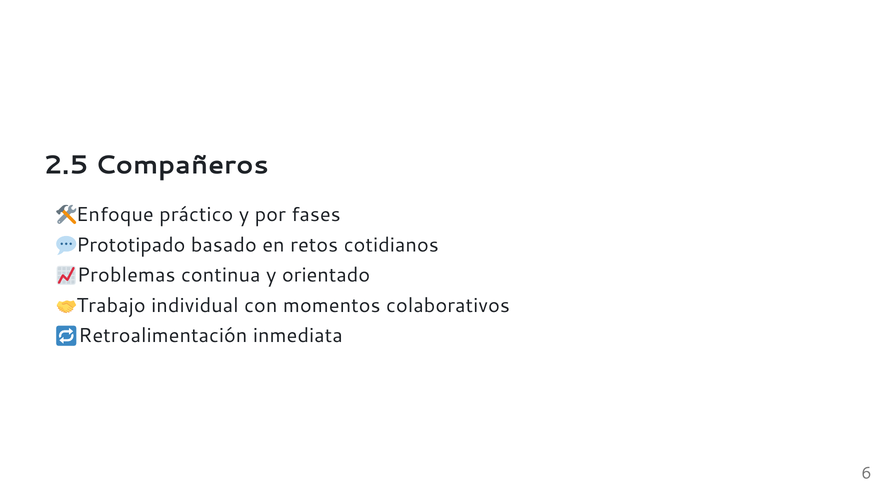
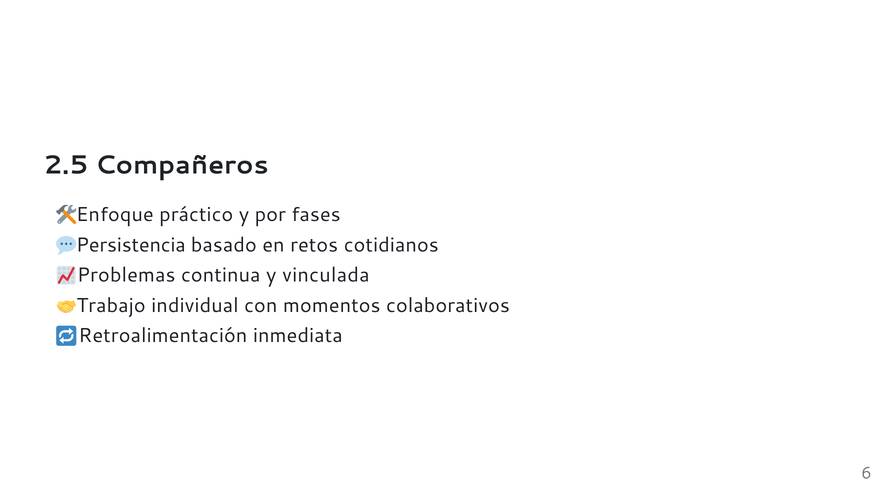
Prototipado: Prototipado -> Persistencia (131, 245)
orientado: orientado -> vinculada (326, 275)
